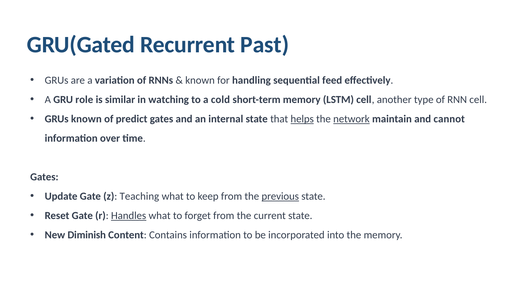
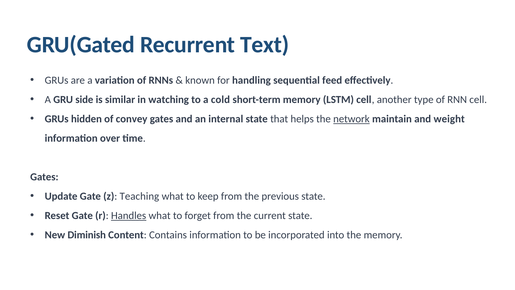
Past: Past -> Text (265, 45)
role: role -> side (84, 99)
GRUs known: known -> hidden (86, 119)
predict: predict -> convey (132, 119)
helps underline: present -> none (302, 119)
cannot: cannot -> weight (449, 119)
previous underline: present -> none (280, 196)
